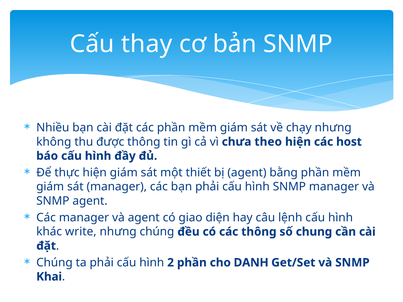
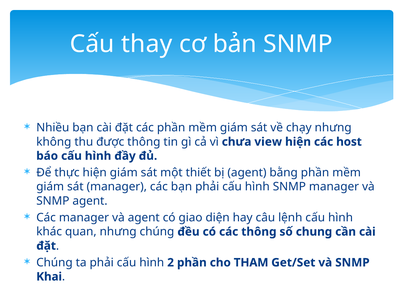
theo: theo -> view (268, 142)
write: write -> quan (81, 232)
DANH: DANH -> THAM (251, 263)
